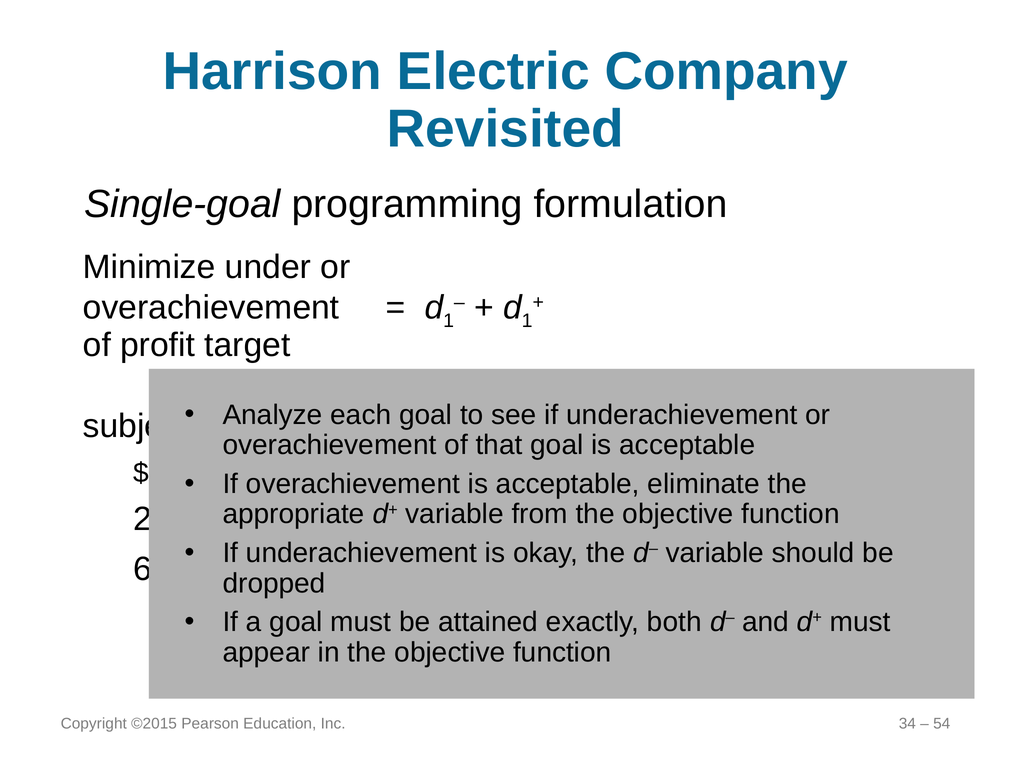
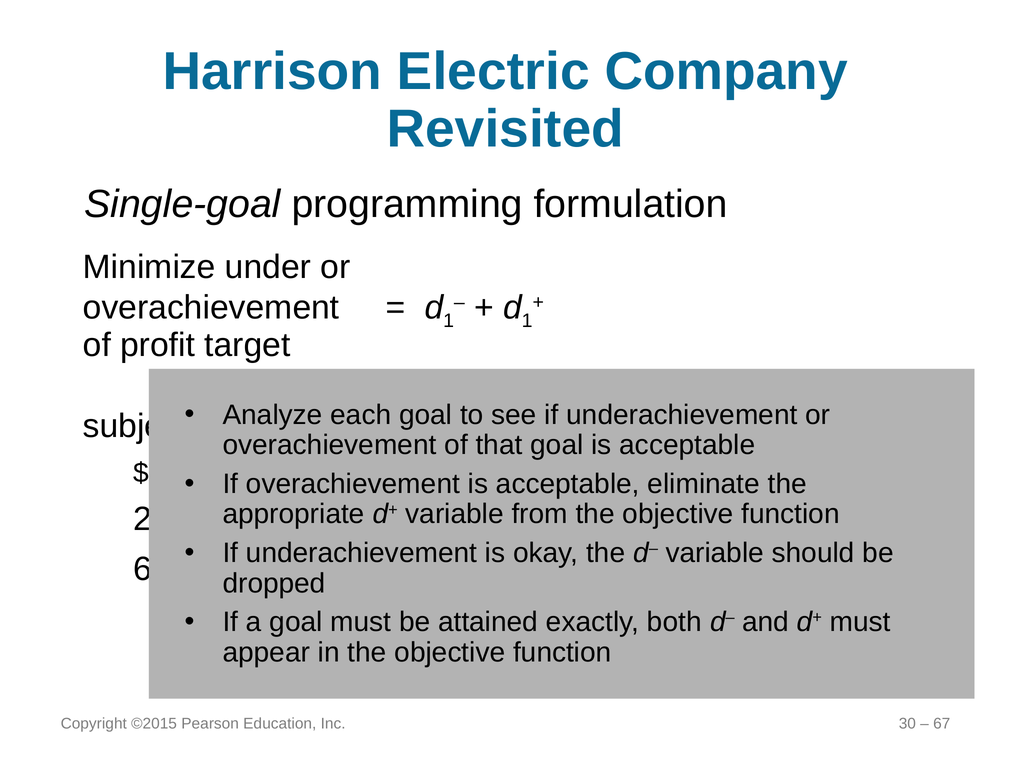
Inc 34: 34 -> 30 (907, 724)
54: 54 -> 67 (942, 724)
